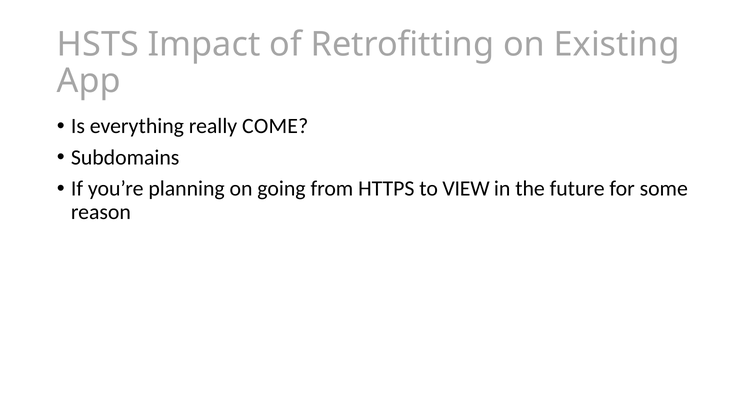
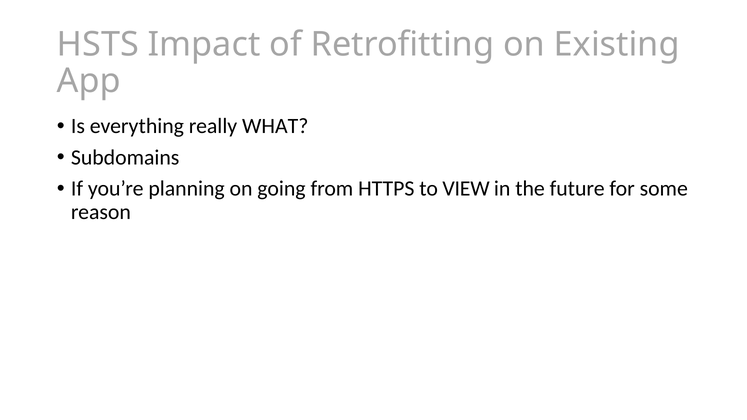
COME: COME -> WHAT (275, 126)
